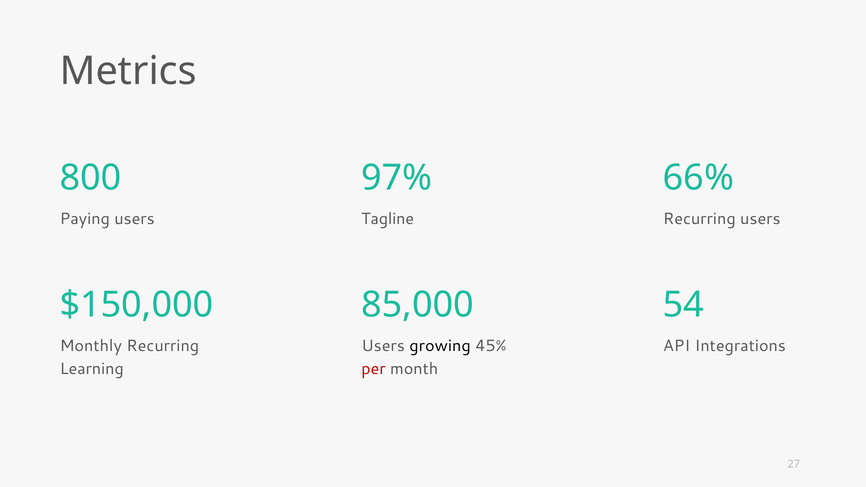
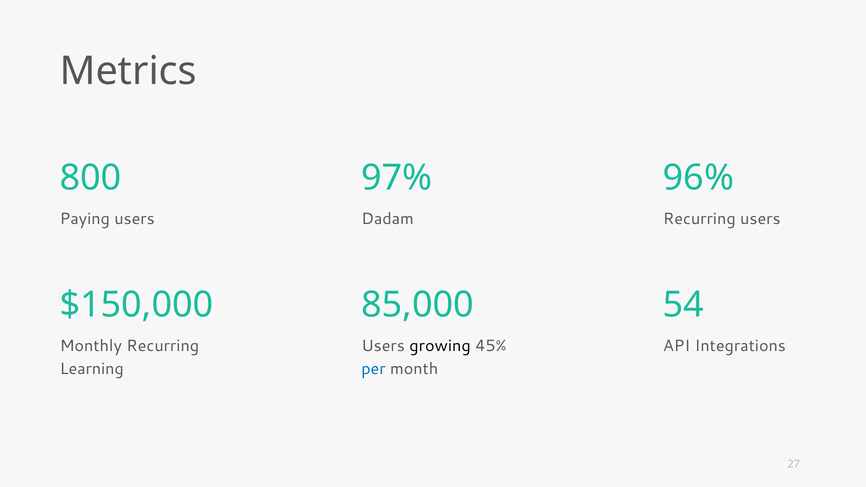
66%: 66% -> 96% (698, 178)
Tagline: Tagline -> Dadam (388, 219)
per colour: red -> blue (373, 369)
